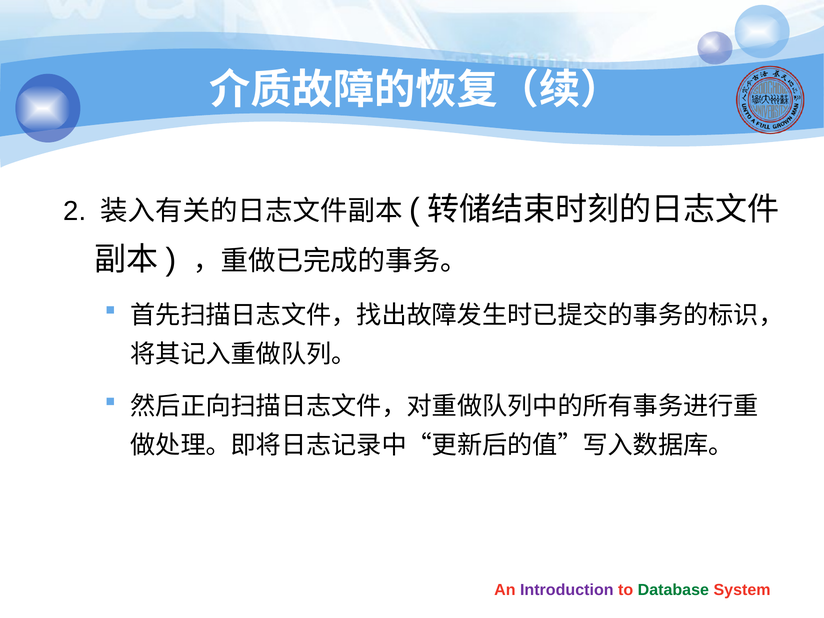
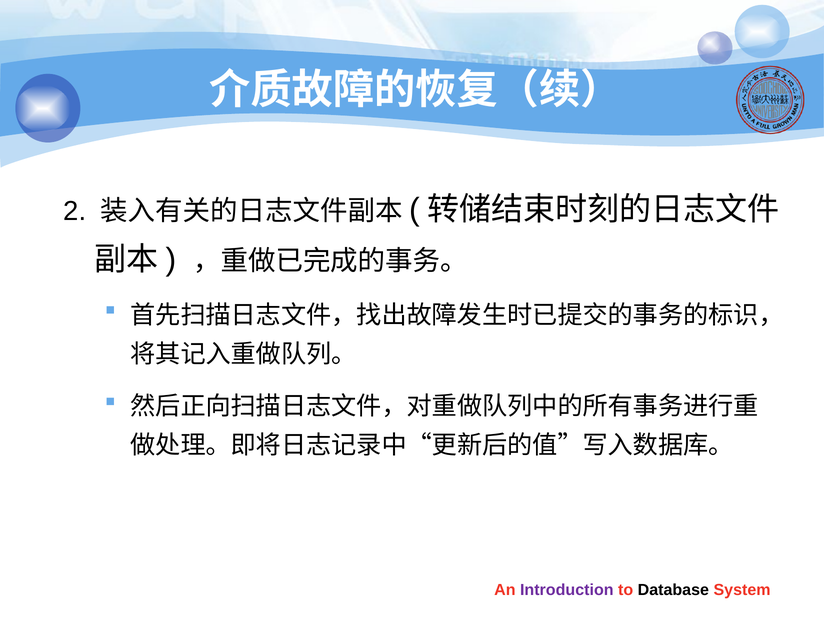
Database colour: green -> black (673, 590)
